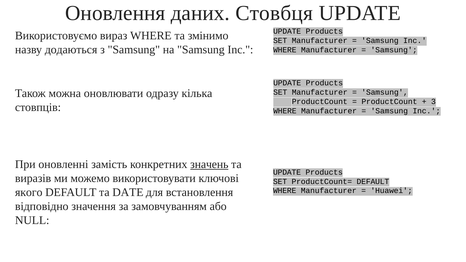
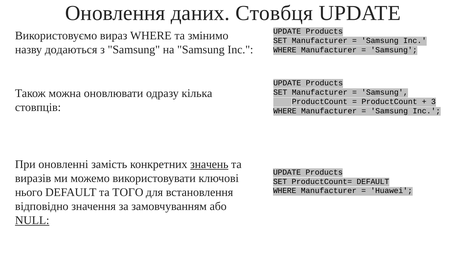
якого: якого -> нього (29, 192)
DATE: DATE -> ТОГО (128, 192)
NULL underline: none -> present (32, 220)
